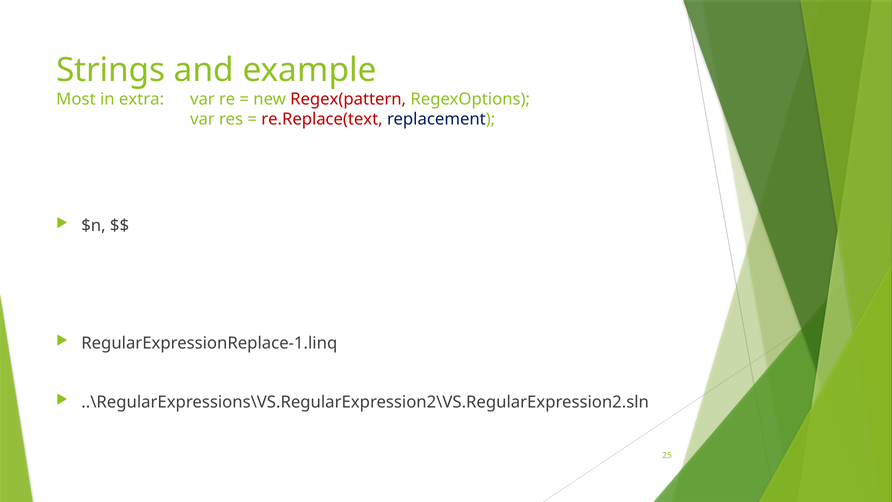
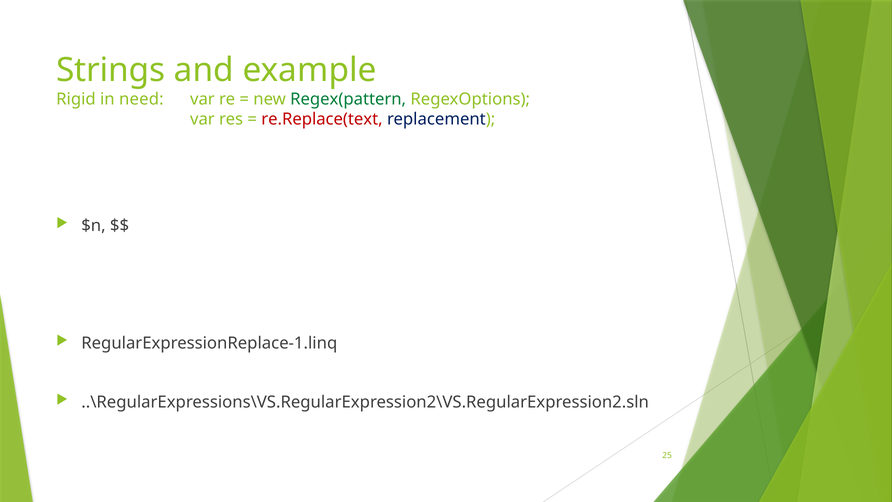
Most: Most -> Rigid (76, 99)
extra: extra -> need (141, 99)
Regex(pattern colour: red -> green (348, 99)
